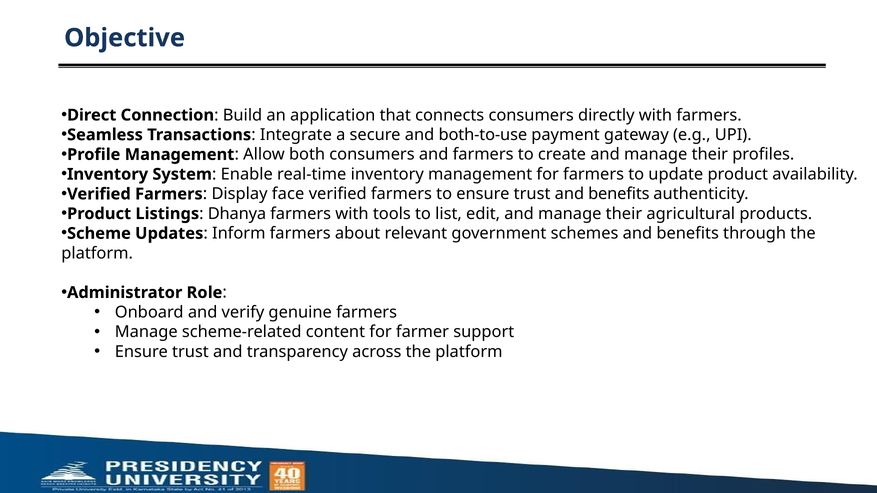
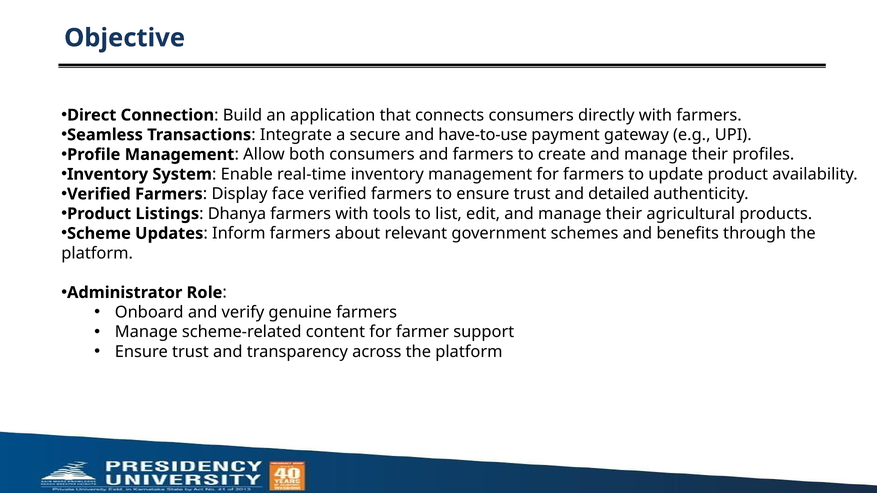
both-to-use: both-to-use -> have-to-use (483, 135)
trust and benefits: benefits -> detailed (619, 194)
